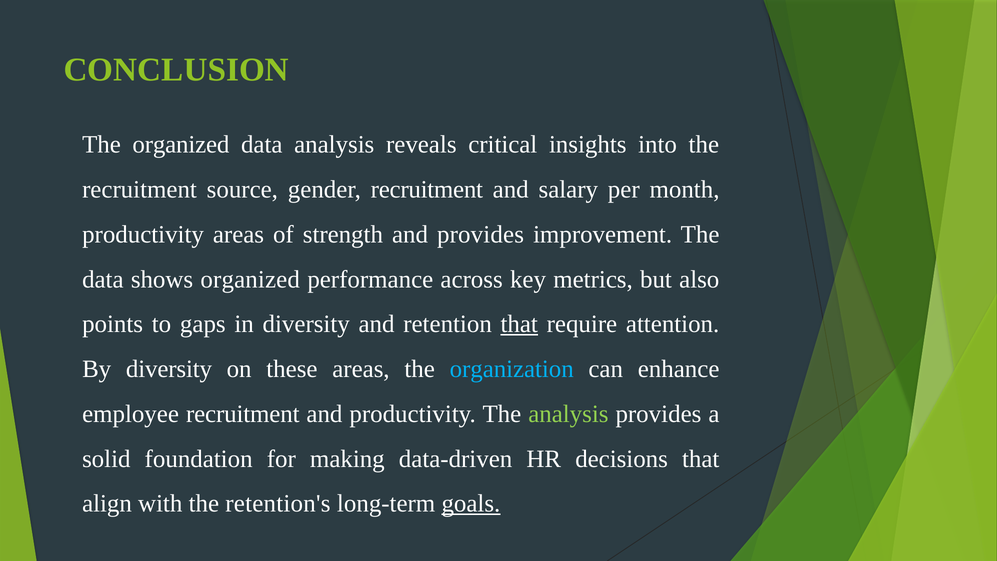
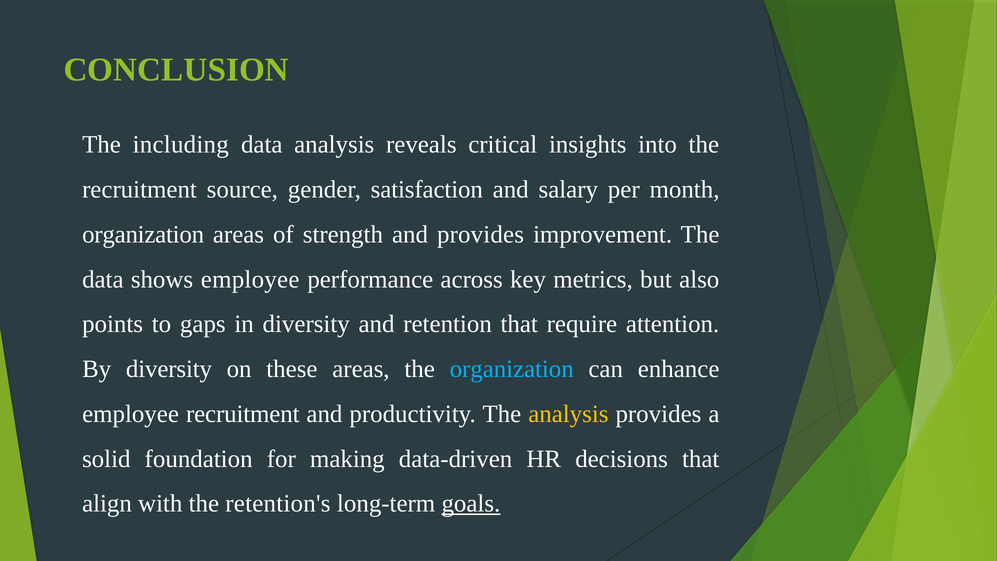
The organized: organized -> including (181, 145)
gender recruitment: recruitment -> satisfaction (427, 190)
productivity: productivity -> organization (143, 234)
shows organized: organized -> employee (250, 279)
that underline: present -> none (519, 324)
analysis colour: light green -> yellow (568, 414)
